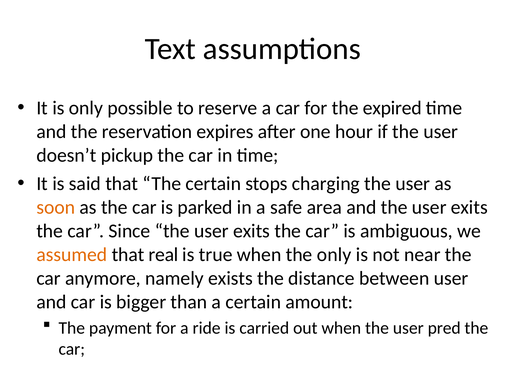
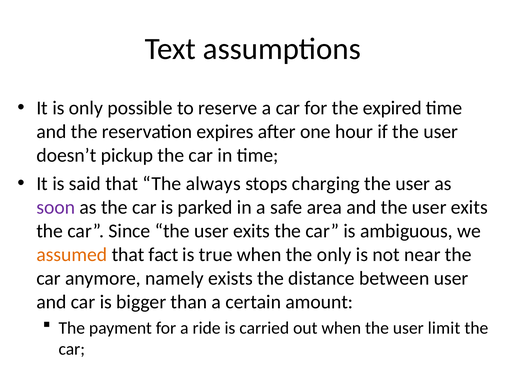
The certain: certain -> always (213, 183)
soon colour: orange -> purple (56, 207)
real: real -> fact (163, 254)
pred: pred -> limit (444, 328)
